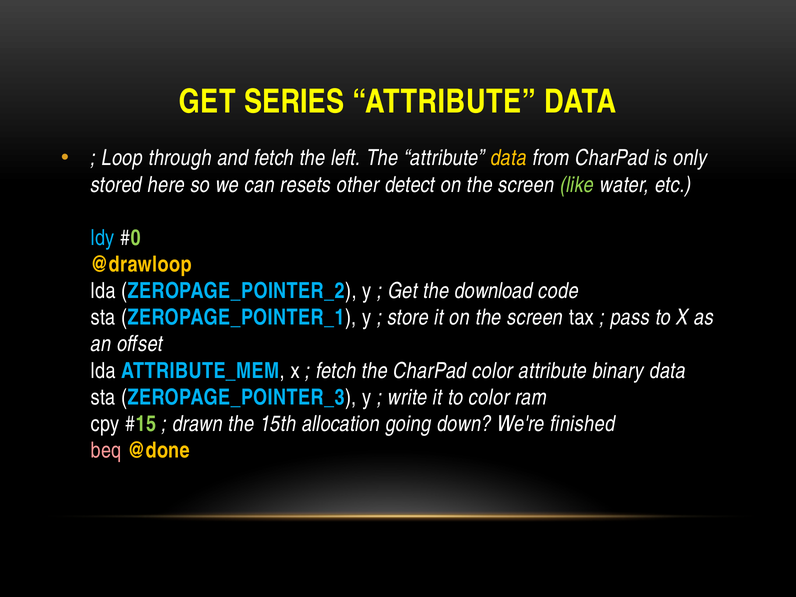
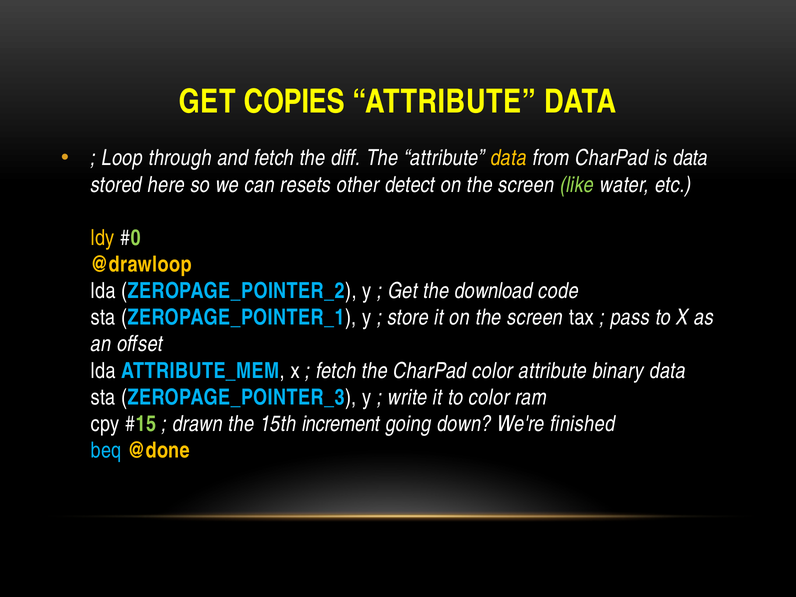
SERIES: SERIES -> COPIES (294, 102)
left: left -> diff (346, 158)
is only: only -> data (691, 158)
ldy colour: light blue -> yellow (103, 238)
allocation: allocation -> increment (341, 424)
beq colour: pink -> light blue (106, 450)
